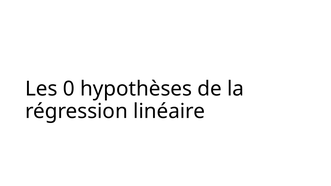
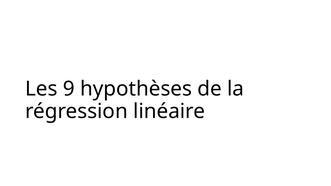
0: 0 -> 9 (69, 89)
